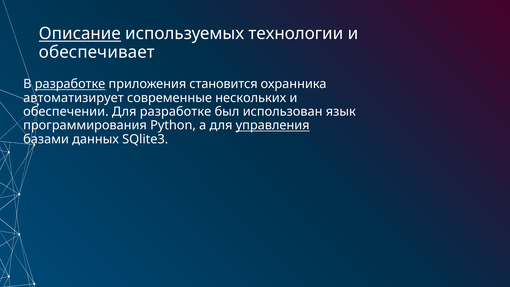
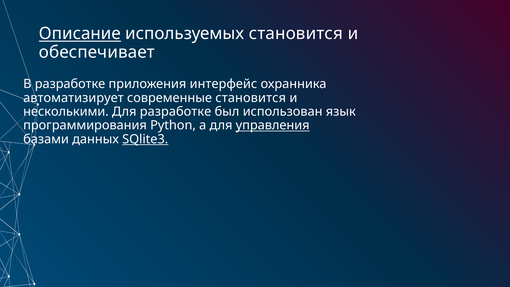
используемых технологии: технологии -> становится (296, 34)
разработке underline: present -> none (70, 84)
становится: становится -> интерфейс (223, 84)
современные нескольких: нескольких -> становится (251, 98)
обеспечении: обеспечении -> несколькими (66, 112)
SQlite3 underline: none -> present (145, 139)
